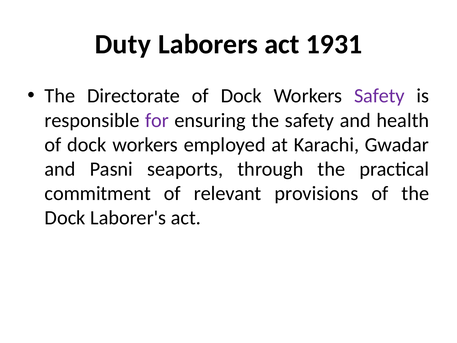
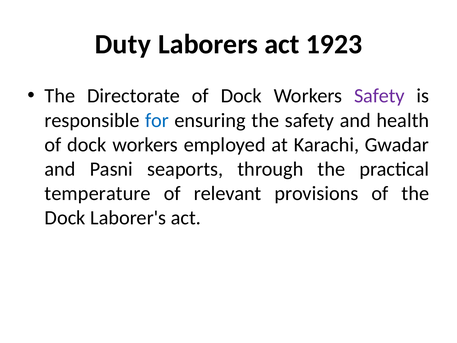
1931: 1931 -> 1923 (334, 44)
for colour: purple -> blue (157, 120)
commitment: commitment -> temperature (98, 193)
